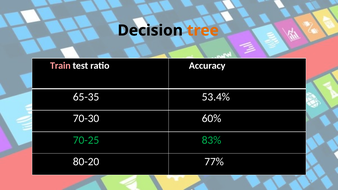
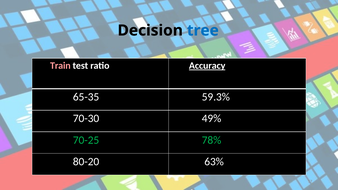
tree colour: orange -> blue (203, 30)
Accuracy underline: none -> present (207, 66)
53.4%: 53.4% -> 59.3% (216, 97)
60%: 60% -> 49% (212, 119)
83%: 83% -> 78% (212, 140)
77%: 77% -> 63% (214, 162)
